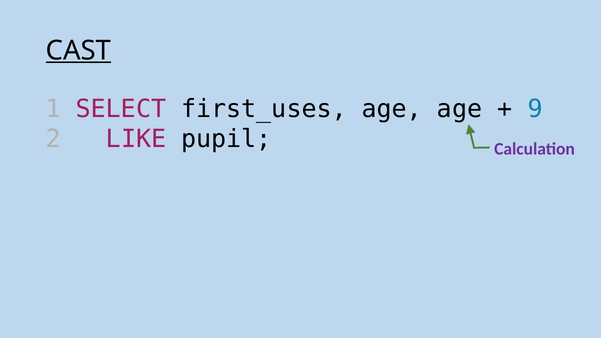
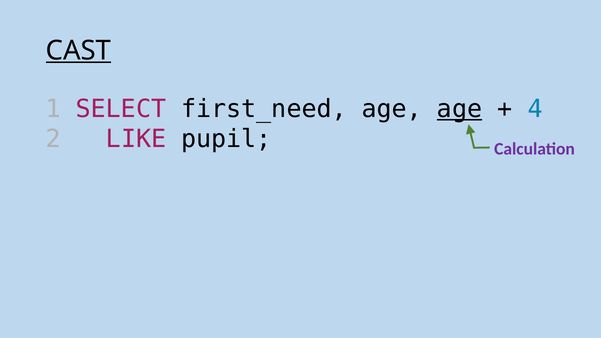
first_uses: first_uses -> first_need (264, 109)
age underline: none -> present (460, 109)
9: 9 -> 4 (535, 109)
